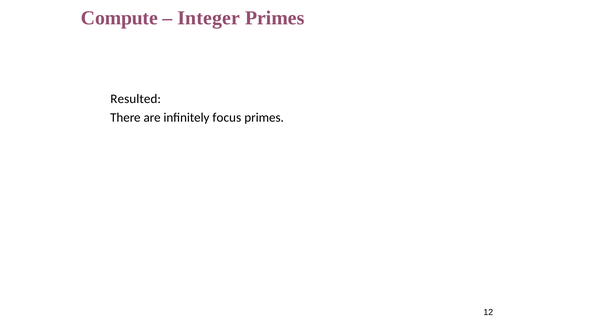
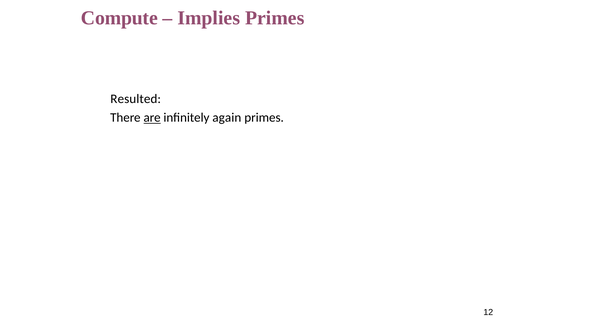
Integer: Integer -> Implies (209, 18)
are underline: none -> present (152, 118)
focus: focus -> again (227, 118)
